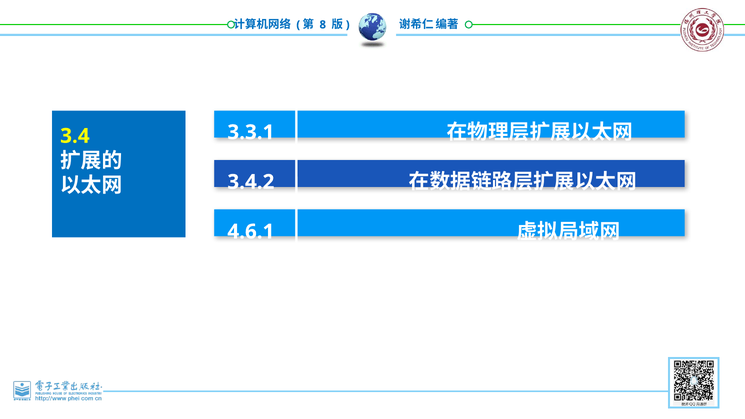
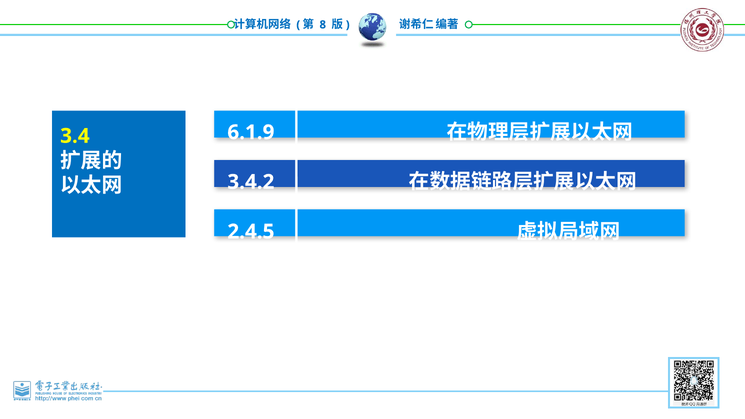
3.3.1: 3.3.1 -> 6.1.9 (251, 132)
4.6.1: 4.6.1 -> 2.4.5 (251, 232)
